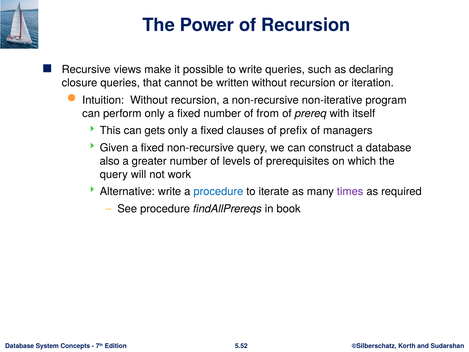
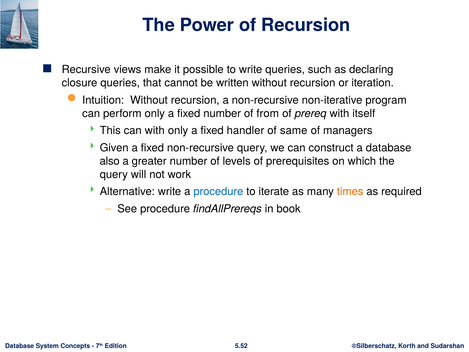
can gets: gets -> with (155, 130)
clauses: clauses -> handler (245, 130)
prefix: prefix -> same (294, 130)
times colour: purple -> orange (350, 191)
